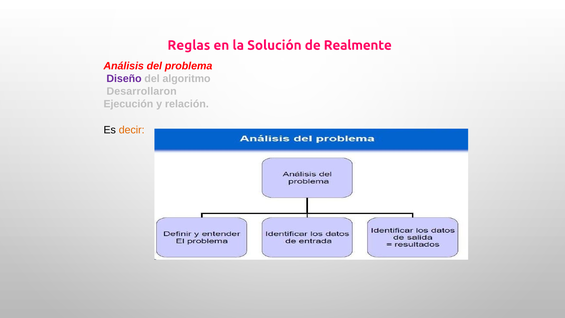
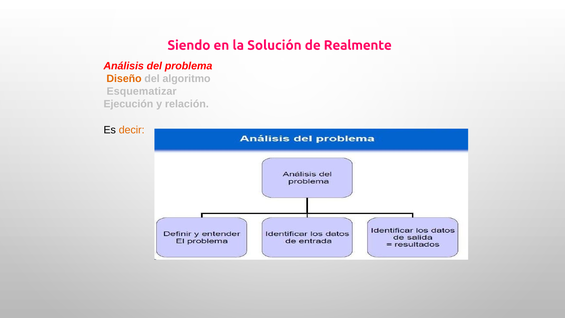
Reglas: Reglas -> Siendo (189, 45)
Diseño colour: purple -> orange (124, 79)
Desarrollaron: Desarrollaron -> Esquematizar (142, 91)
